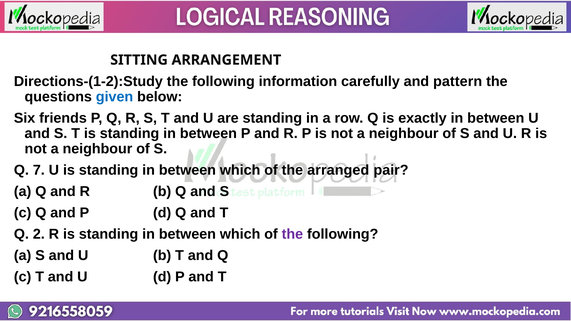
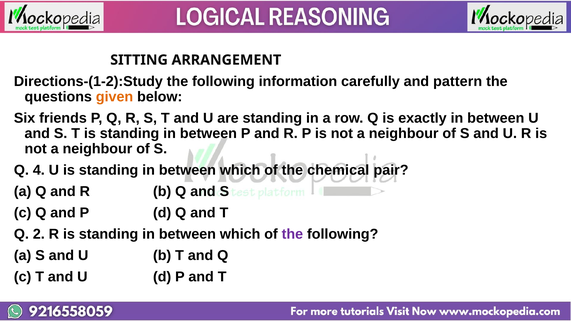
given colour: blue -> orange (115, 97)
7: 7 -> 4 (39, 170)
arranged: arranged -> chemical (338, 170)
